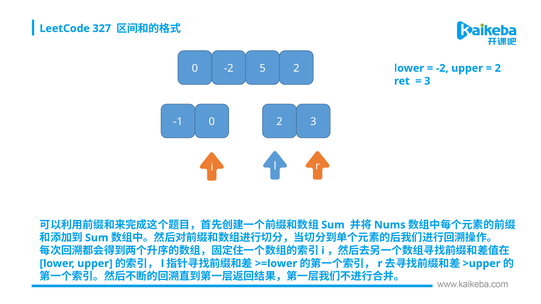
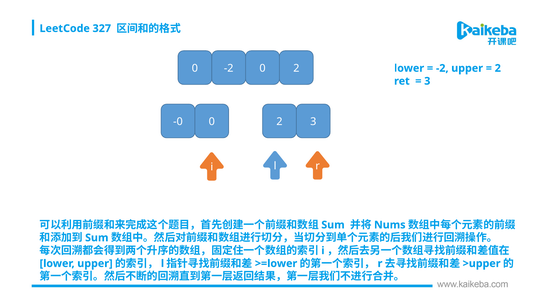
-2 5: 5 -> 0 (263, 68)
-1: -1 -> -0 (178, 122)
